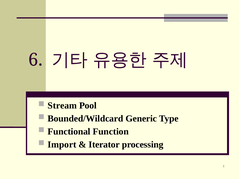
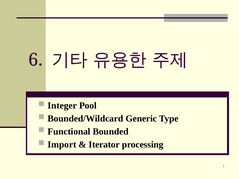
Stream: Stream -> Integer (62, 106)
Function: Function -> Bounded (111, 132)
